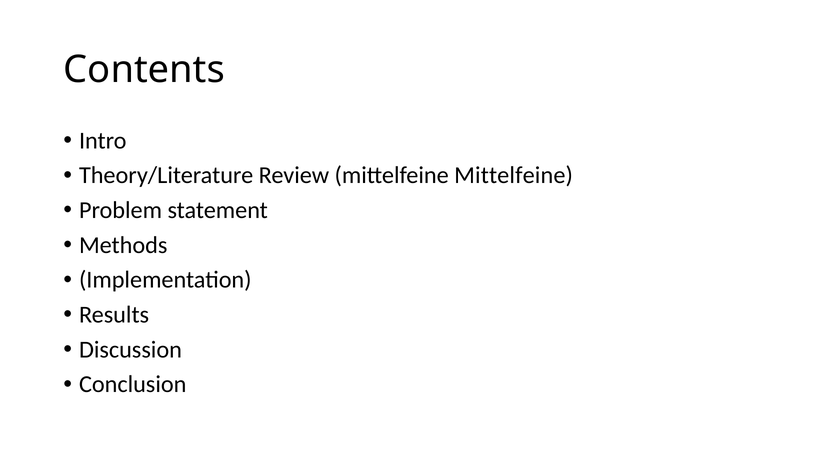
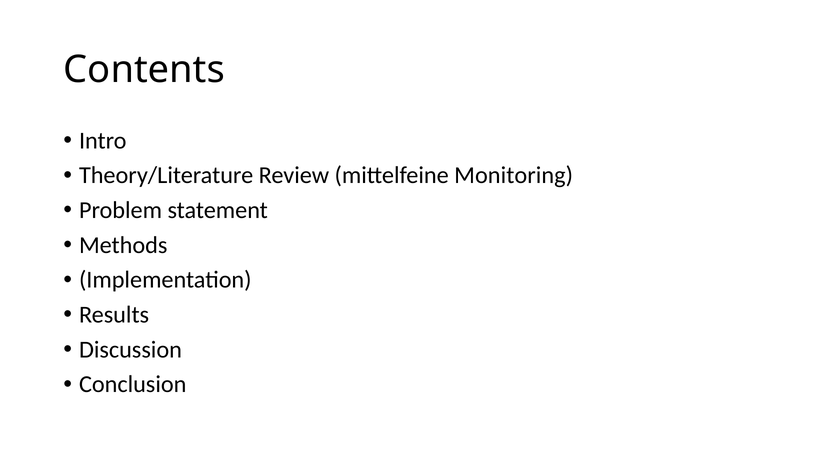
mittelfeine Mittelfeine: Mittelfeine -> Monitoring (514, 175)
